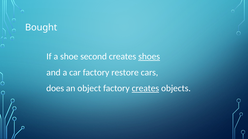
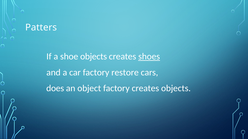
Bought: Bought -> Patters (41, 28)
shoe second: second -> objects (94, 57)
creates underline: present -> none (145, 89)
